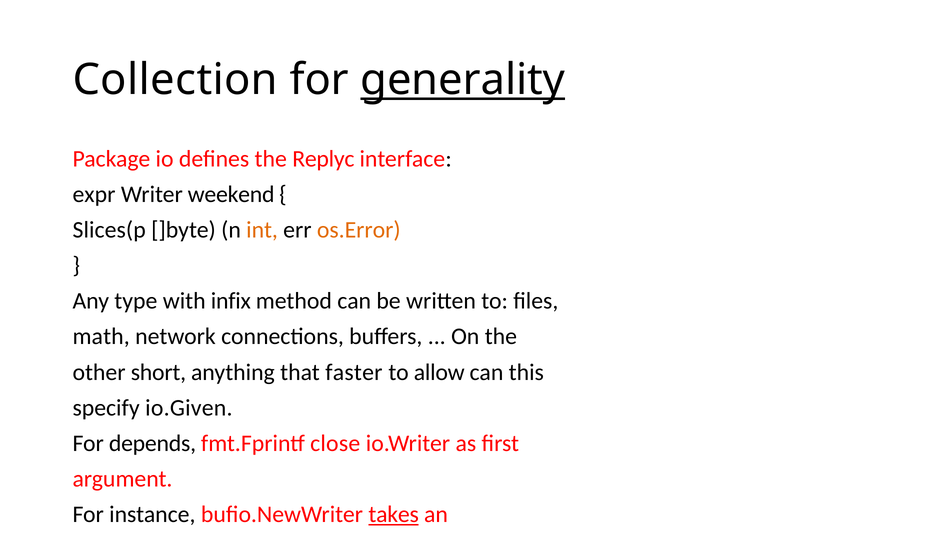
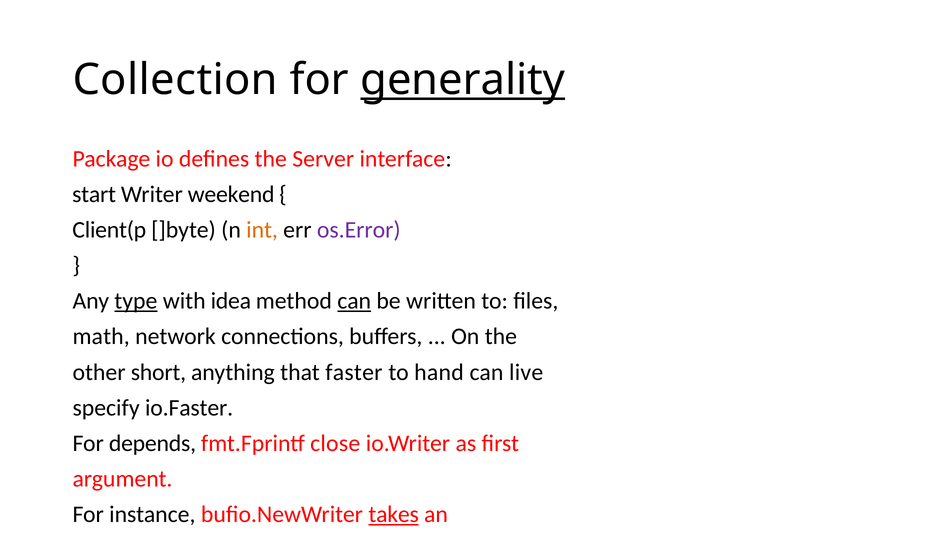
Replyc: Replyc -> Server (323, 159)
expr: expr -> start (94, 194)
Slices(p: Slices(p -> Client(p (109, 230)
os.Error colour: orange -> purple (359, 230)
type underline: none -> present (136, 301)
infix: infix -> idea (231, 301)
can underline: none -> present (354, 301)
allow: allow -> hand (439, 372)
this: this -> live (526, 372)
io.Given: io.Given -> io.Faster (189, 408)
